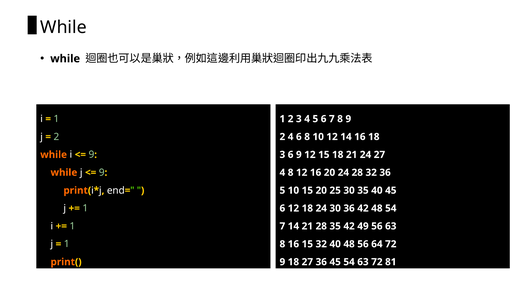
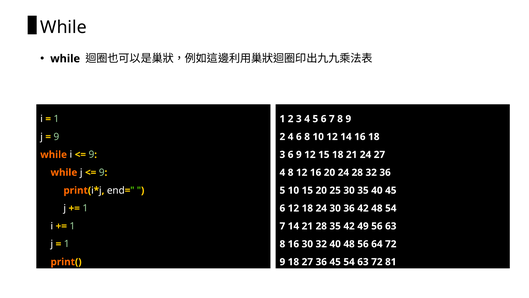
2: 2 -> 9 (56, 137)
16 15: 15 -> 30 (307, 244)
